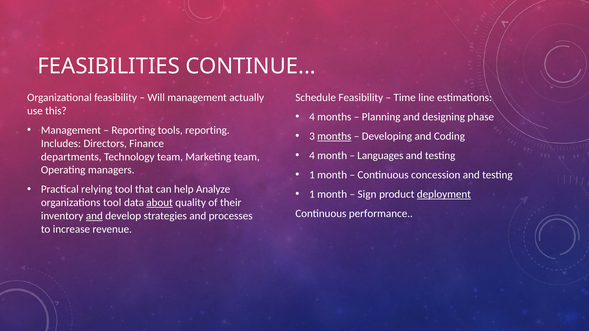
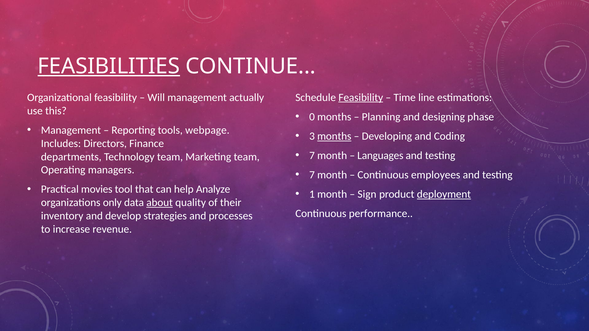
FEASIBILITIES underline: none -> present (109, 66)
Feasibility underline: none -> present (361, 98)
4: 4 -> 0 (312, 117)
tools reporting: reporting -> webpage (207, 130)
4: 4 -> 7 (312, 156)
1: 1 -> 7 (312, 175)
concession: concession -> employees (436, 175)
relying: relying -> movies (97, 190)
organizations tool: tool -> only (112, 203)
and underline: present -> none (94, 216)
